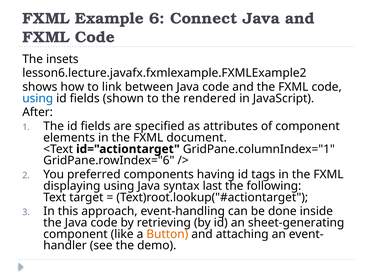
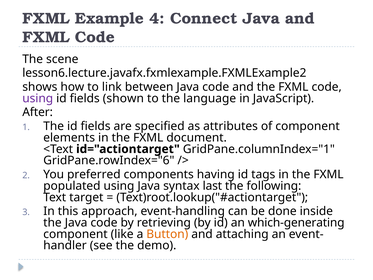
6: 6 -> 4 (157, 18)
insets: insets -> scene (62, 59)
using colour: blue -> purple (38, 98)
rendered: rendered -> language (210, 98)
displaying: displaying -> populated (72, 186)
sheet-generating: sheet-generating -> which-generating (296, 222)
